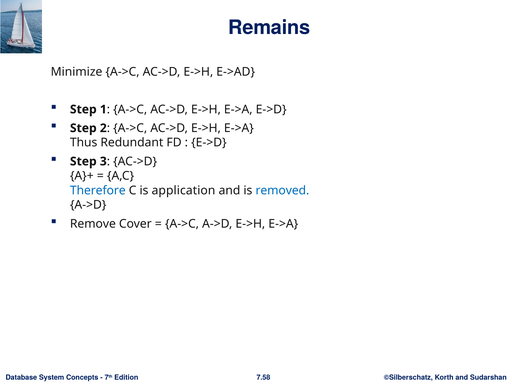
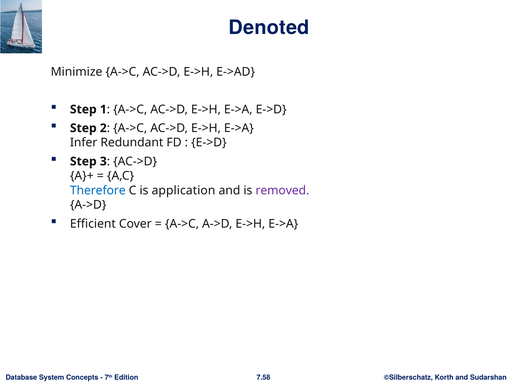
Remains: Remains -> Denoted (269, 28)
Thus: Thus -> Infer (84, 143)
removed colour: blue -> purple (282, 190)
Remove: Remove -> Efficient (93, 224)
